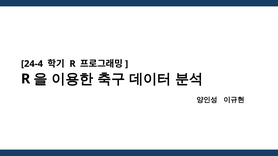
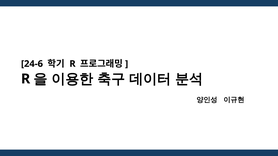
24-4: 24-4 -> 24-6 (32, 64)
